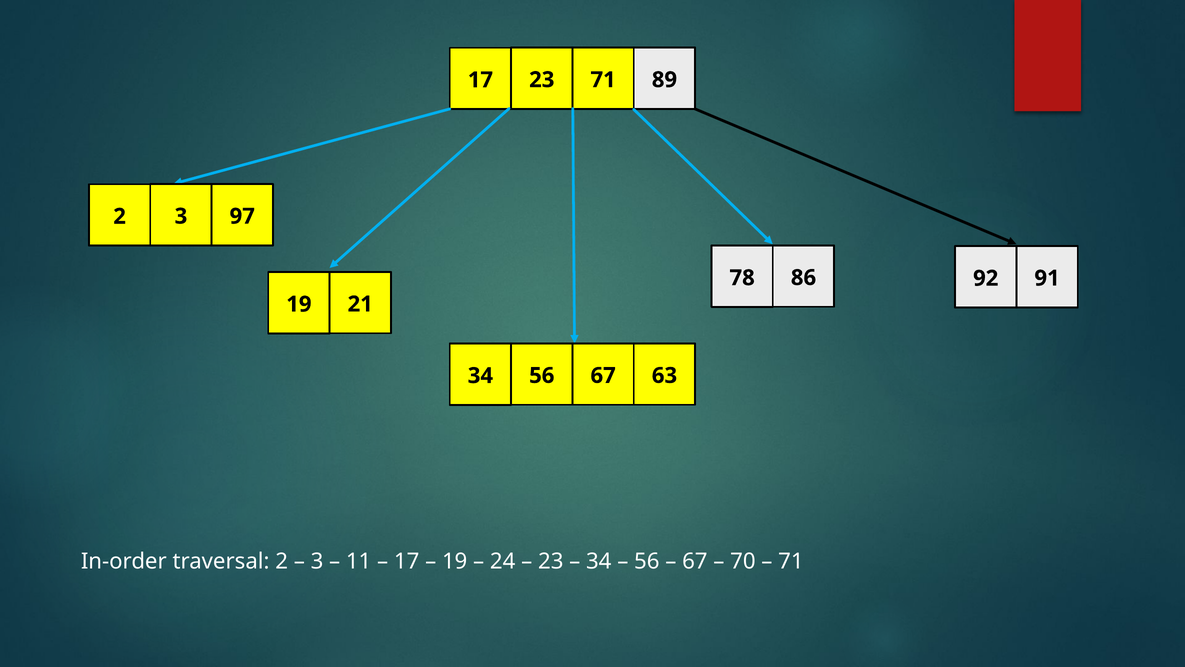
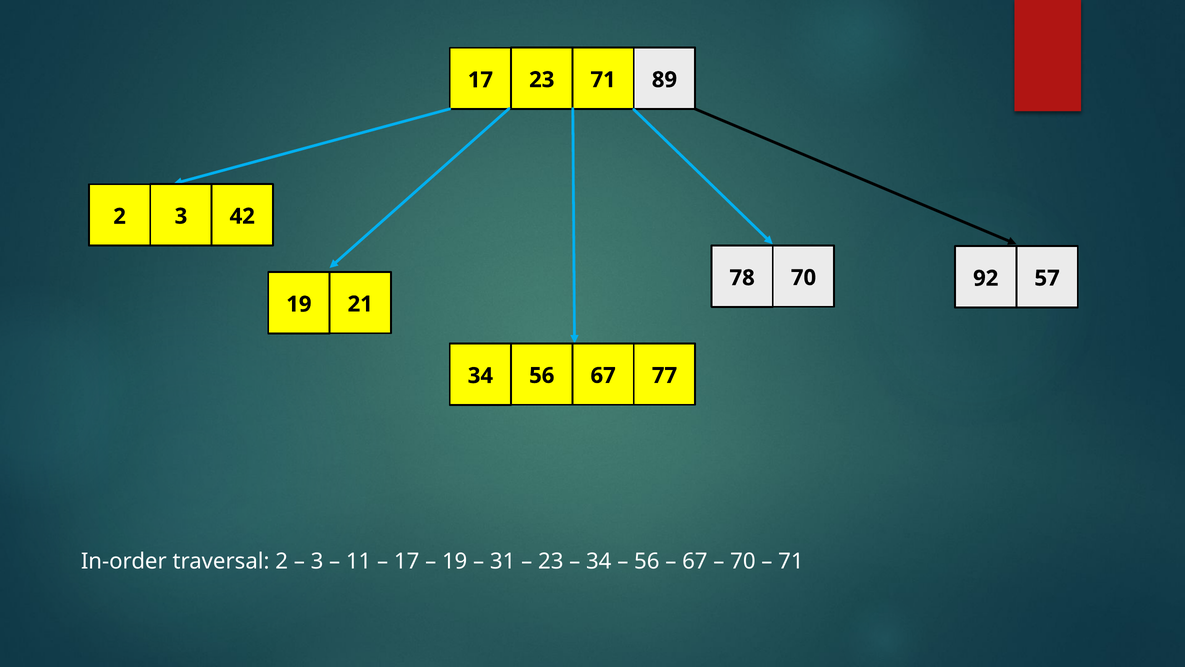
97: 97 -> 42 (242, 216)
78 86: 86 -> 70 (803, 278)
91: 91 -> 57 (1047, 278)
63: 63 -> 77 (664, 375)
24: 24 -> 31 (503, 561)
